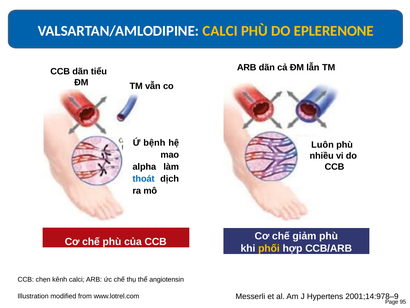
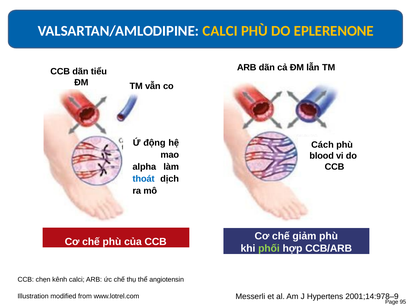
bệnh: bệnh -> động (154, 142)
Luôn: Luôn -> Cách (322, 145)
nhiều: nhiều -> blood (322, 155)
phối colour: yellow -> light green (269, 248)
